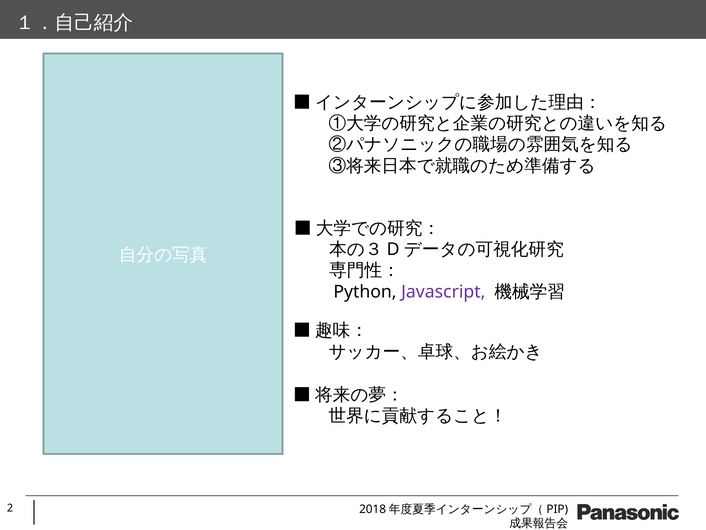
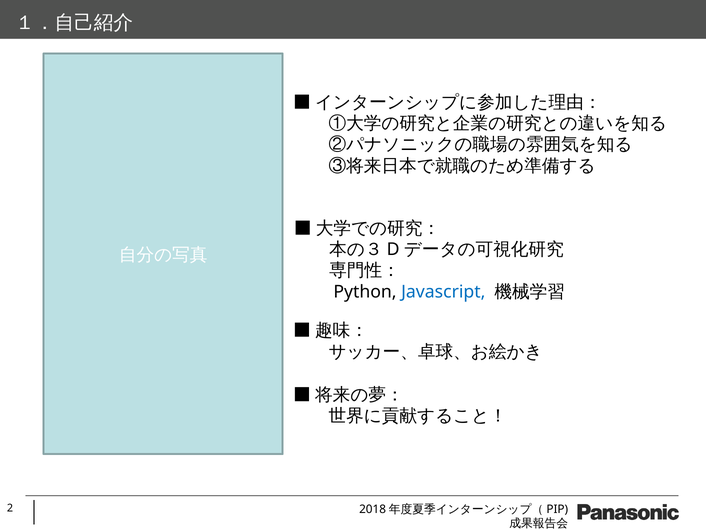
Javascript colour: purple -> blue (443, 292)
